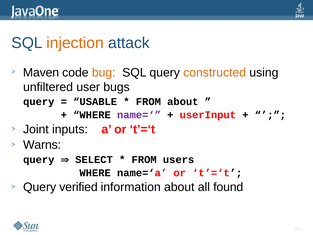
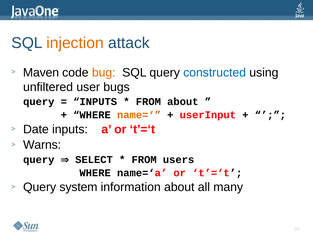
constructed colour: orange -> blue (215, 72)
USABLE: USABLE -> INPUTS (95, 102)
name=‘ colour: purple -> orange (139, 115)
Joint: Joint -> Date (36, 129)
verified: verified -> system (78, 187)
found: found -> many (228, 187)
